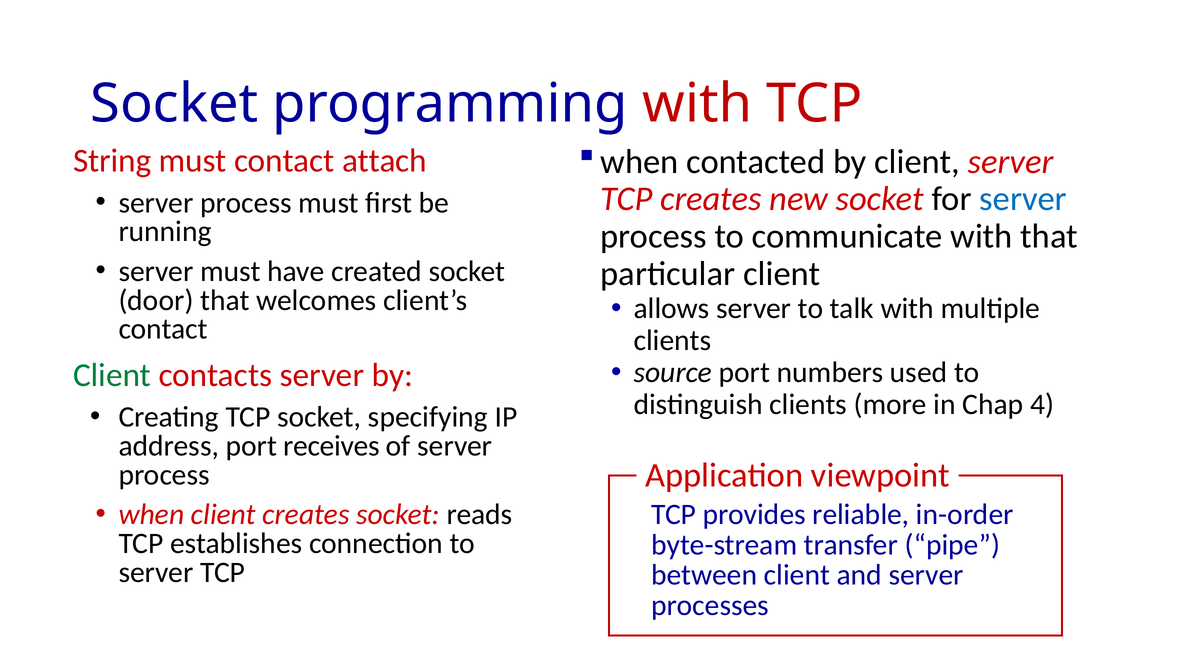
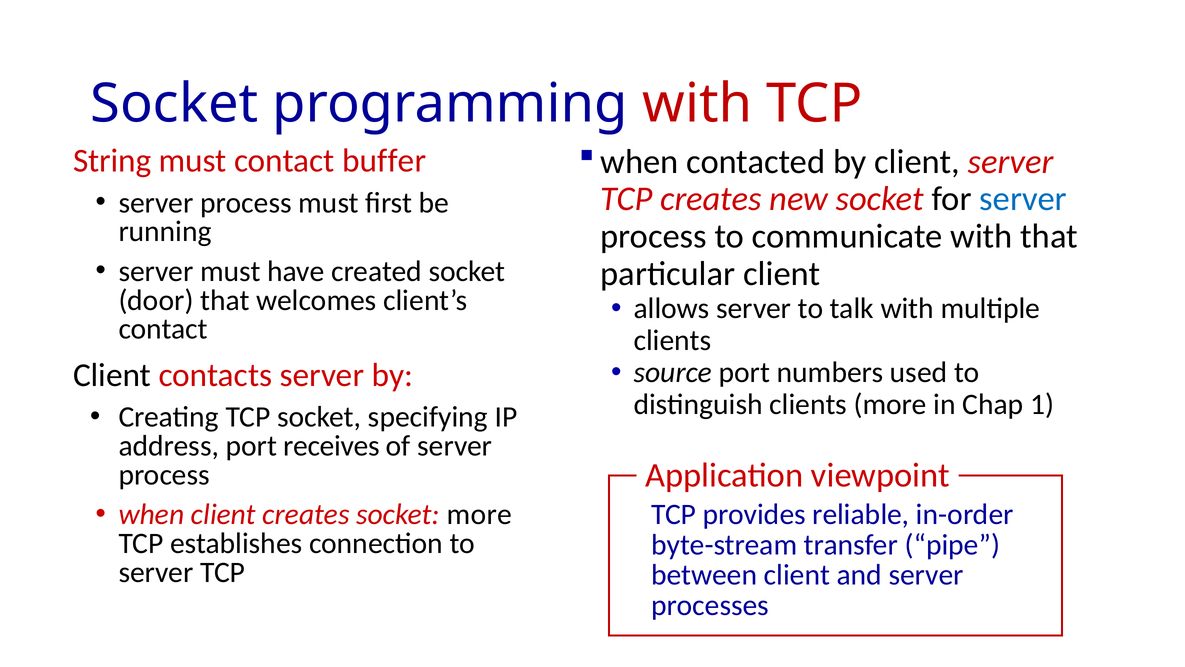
attach: attach -> buffer (384, 161)
Client colour: green -> black (112, 375)
4: 4 -> 1 (1042, 404)
socket reads: reads -> more (479, 514)
